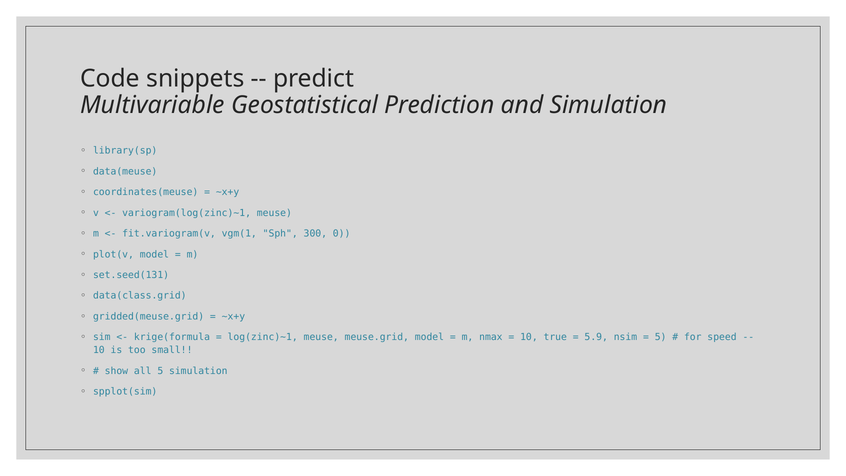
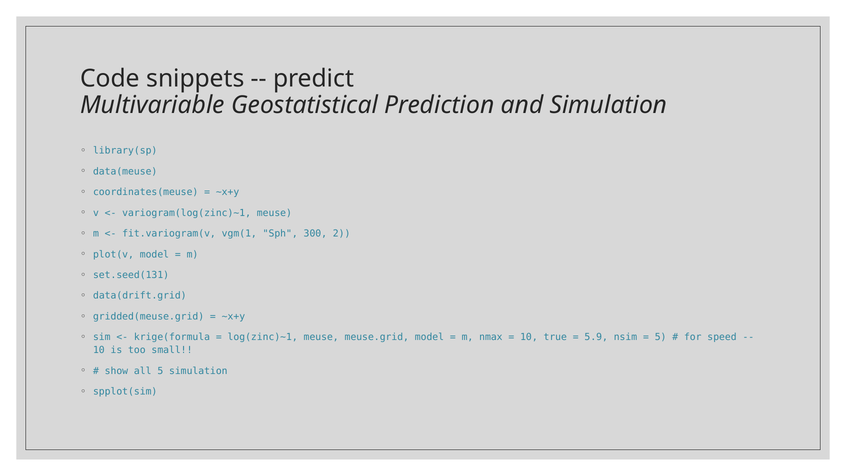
0: 0 -> 2 (342, 234)
data(class.grid: data(class.grid -> data(drift.grid (140, 296)
